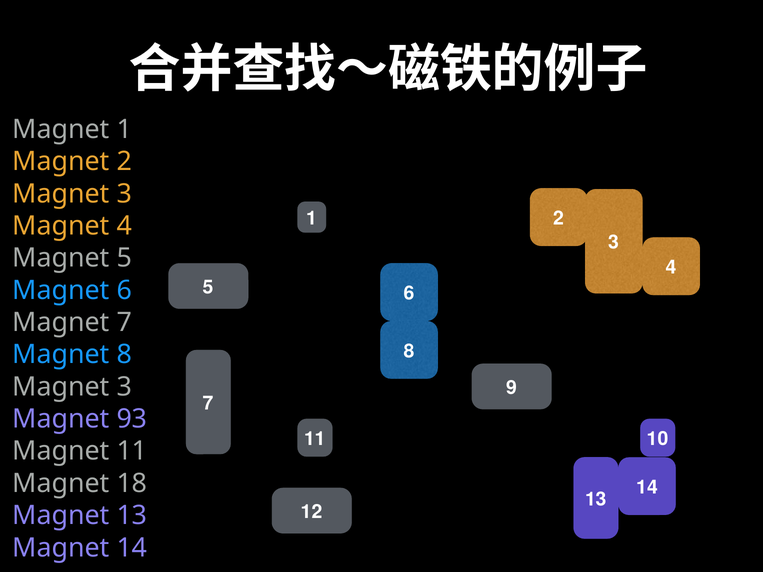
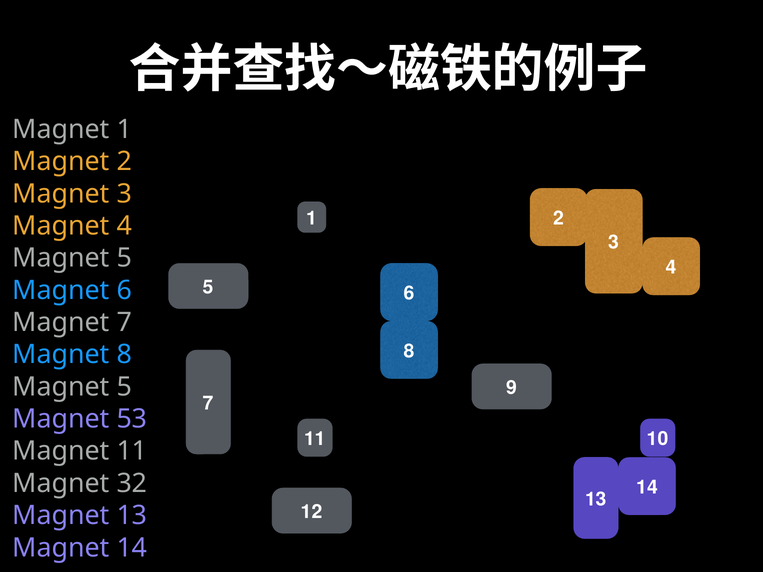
3: 3 -> 5 (124, 387)
93: 93 -> 53 (132, 419)
18: 18 -> 32 (132, 484)
